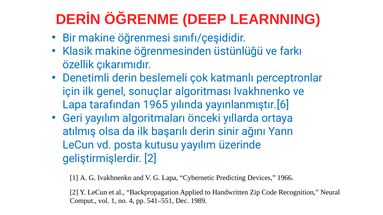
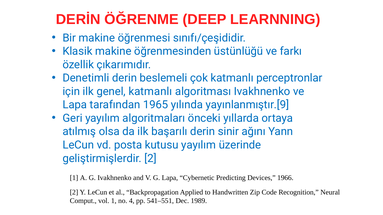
genel sonuçlar: sonuçlar -> katmanlı (150, 92)
yayınlanmıştır.[6: yayınlanmıştır.[6 -> yayınlanmıştır.[9 (247, 105)
